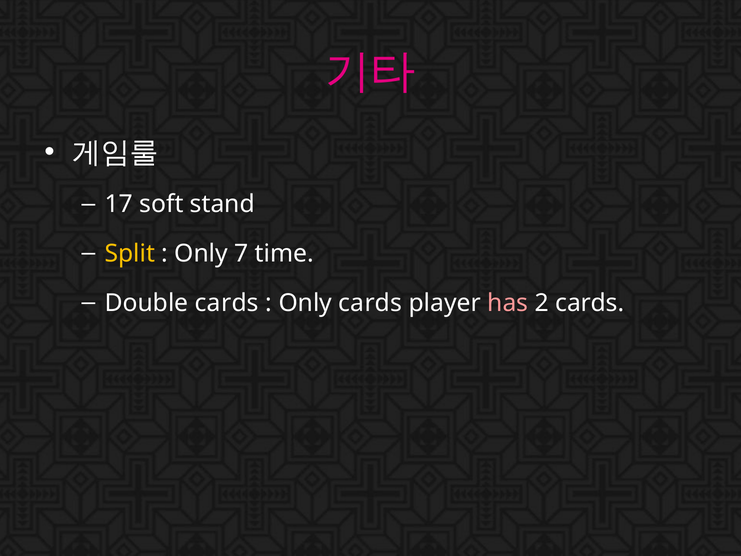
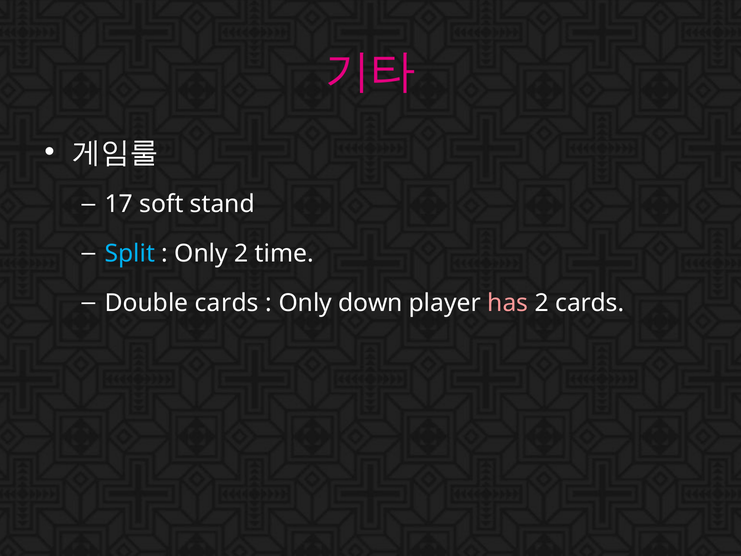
Split colour: yellow -> light blue (130, 254)
Only 7: 7 -> 2 (241, 254)
Only cards: cards -> down (370, 303)
